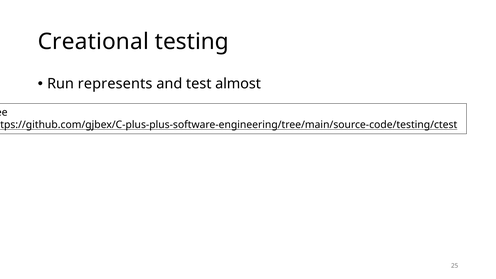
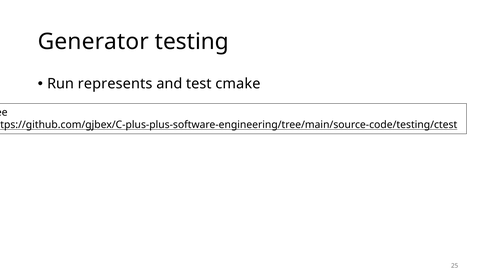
Creational: Creational -> Generator (93, 42)
almost: almost -> cmake (238, 84)
